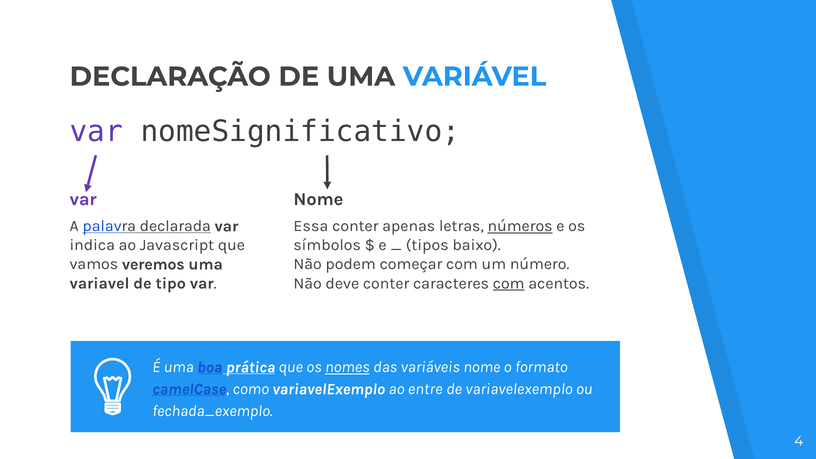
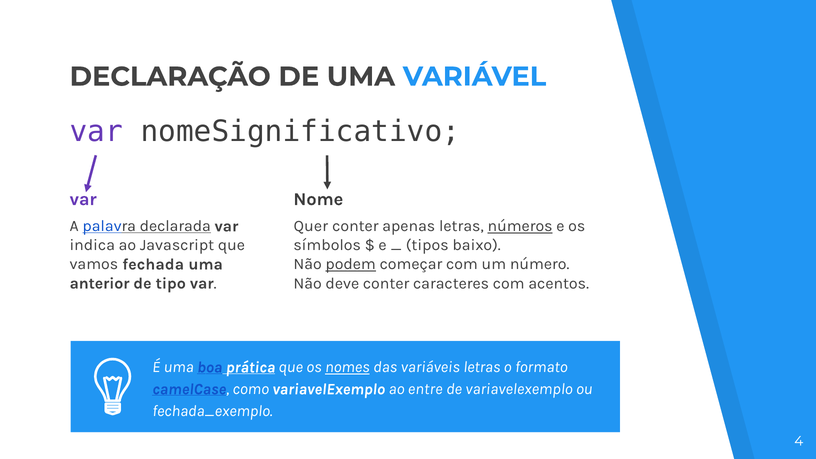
Essa: Essa -> Quer (311, 226)
veremos: veremos -> fechada (153, 264)
podem underline: none -> present (351, 264)
variavel: variavel -> anterior (99, 283)
com underline: present -> none (509, 283)
variáveis nome: nome -> letras (482, 367)
